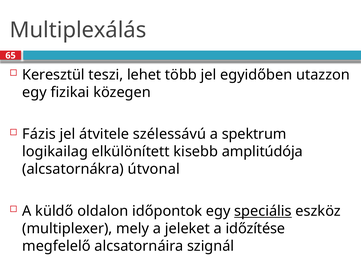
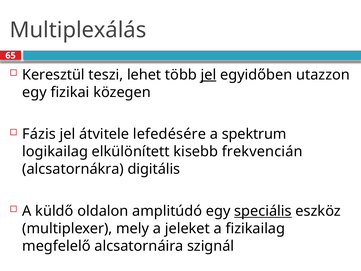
jel underline: none -> present (208, 75)
szélessávú: szélessávú -> lefedésére (169, 134)
amplitúdója: amplitúdója -> frekvencián (262, 152)
útvonal: útvonal -> digitális (154, 169)
időpontok: időpontok -> amplitúdó (167, 211)
időzítése: időzítése -> fizikailag (255, 228)
